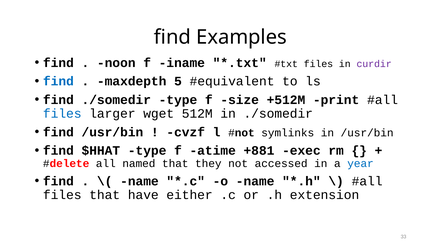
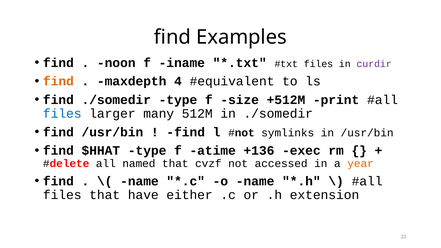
find colour: blue -> orange (58, 81)
5: 5 -> 4 (178, 81)
wget: wget -> many (159, 114)
cvzf: cvzf -> find (186, 132)
+881: +881 -> +136 (259, 151)
they: they -> cvzf (208, 164)
year colour: blue -> orange (361, 164)
